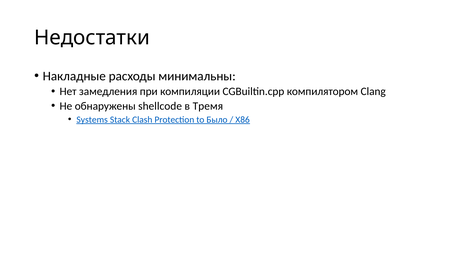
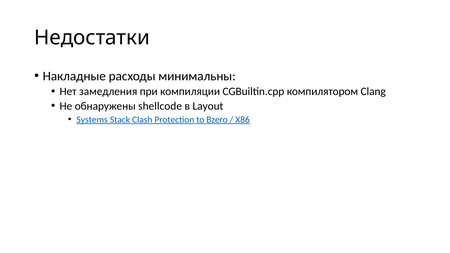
Тремя: Тремя -> Layout (208, 106)
Было: Было -> Bzero (217, 120)
